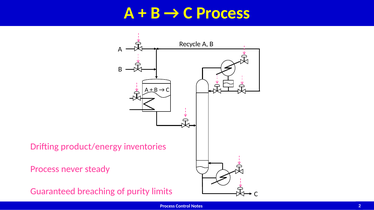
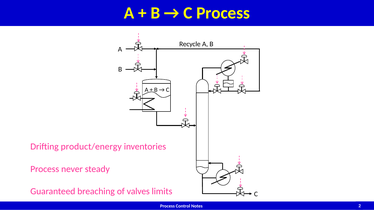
purity: purity -> valves (138, 192)
